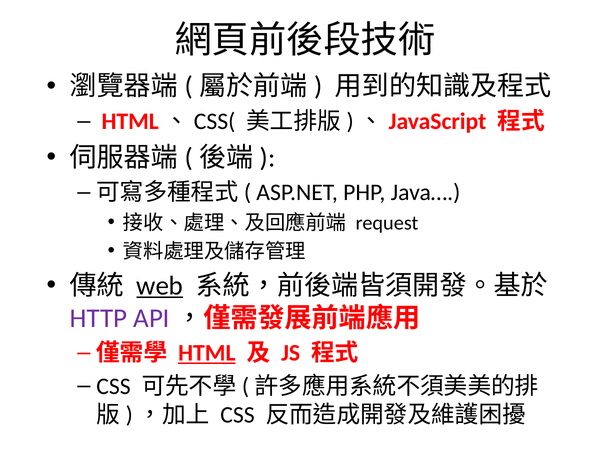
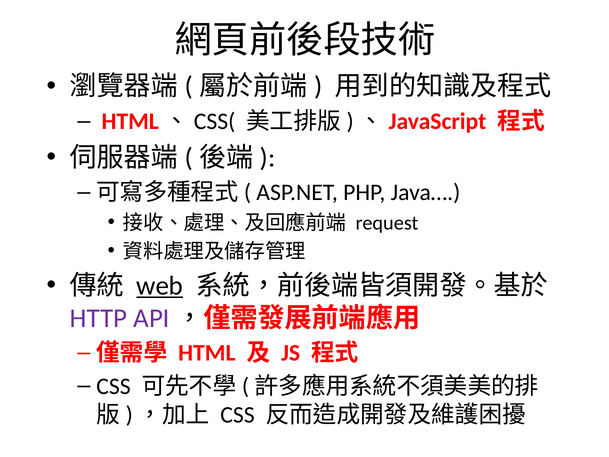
HTML underline: present -> none (207, 353)
